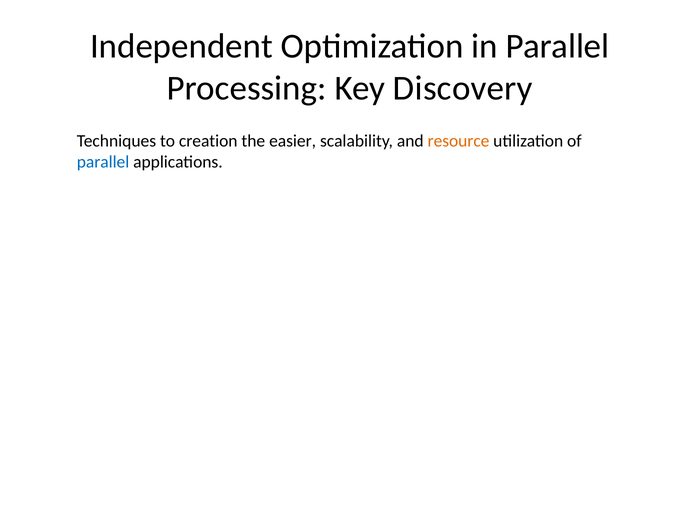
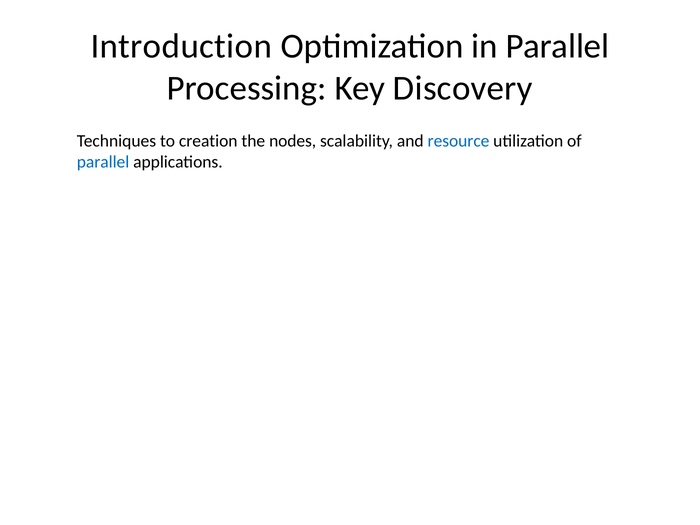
Independent: Independent -> Introduction (181, 46)
easier: easier -> nodes (293, 141)
resource colour: orange -> blue (459, 141)
